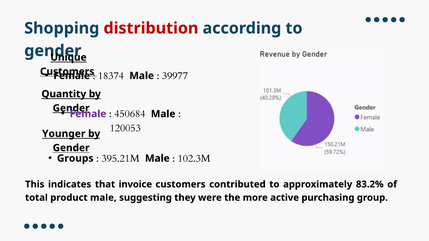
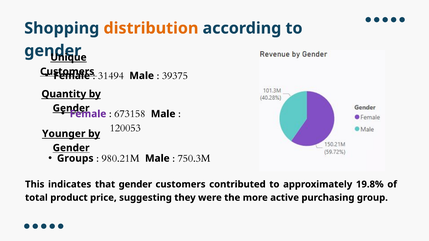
distribution colour: red -> orange (151, 28)
18374: 18374 -> 31494 (111, 76)
39977: 39977 -> 39375 (175, 76)
450684: 450684 -> 673158 (130, 114)
395.21M: 395.21M -> 980.21M (121, 159)
102.3M: 102.3M -> 750.3M (194, 159)
that invoice: invoice -> gender (135, 185)
83.2%: 83.2% -> 19.8% (370, 185)
product male: male -> price (103, 198)
